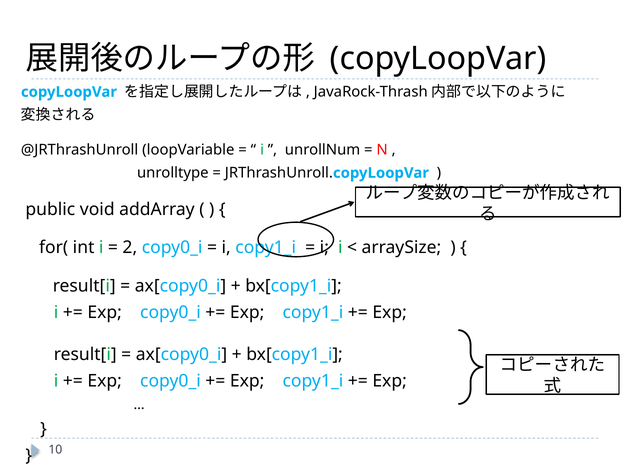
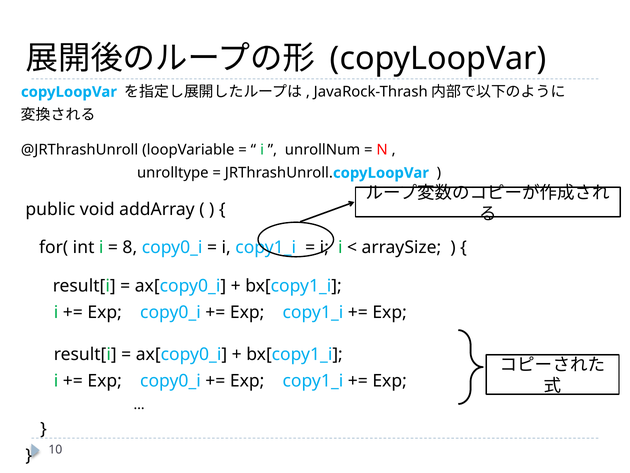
2: 2 -> 8 (130, 247)
